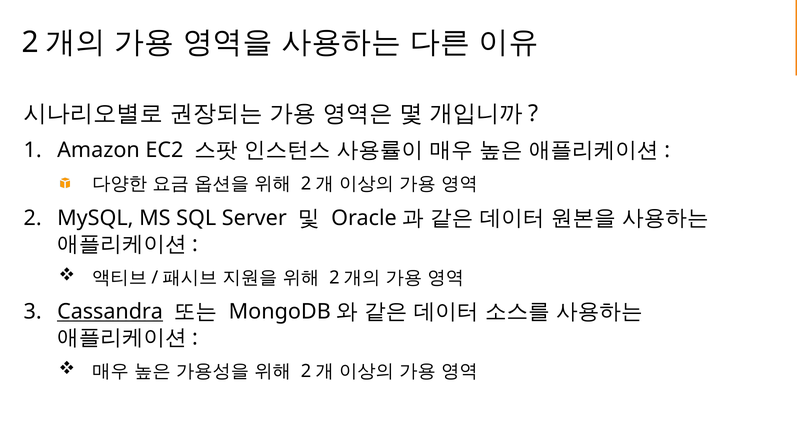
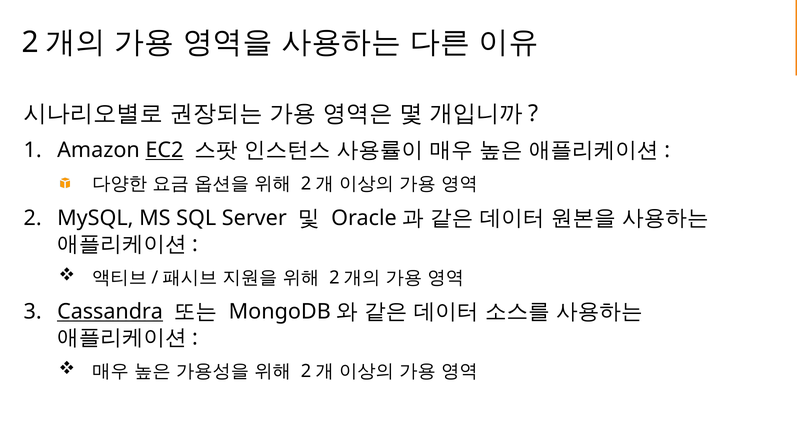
EC2 underline: none -> present (164, 150)
